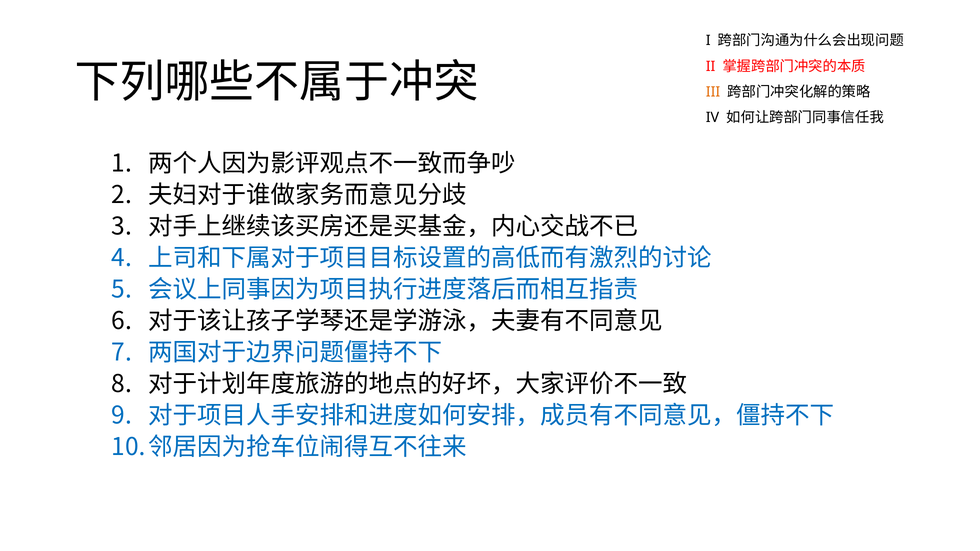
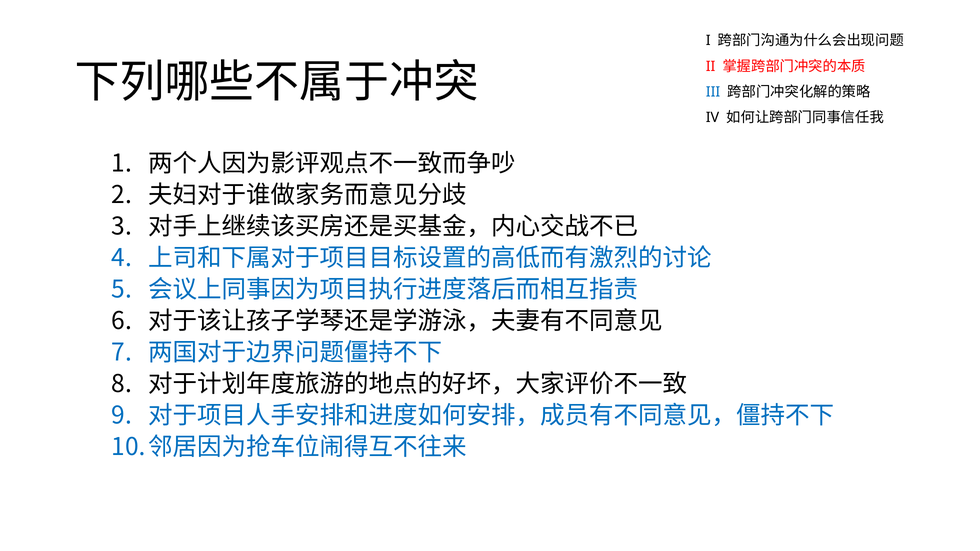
III colour: orange -> blue (713, 92)
